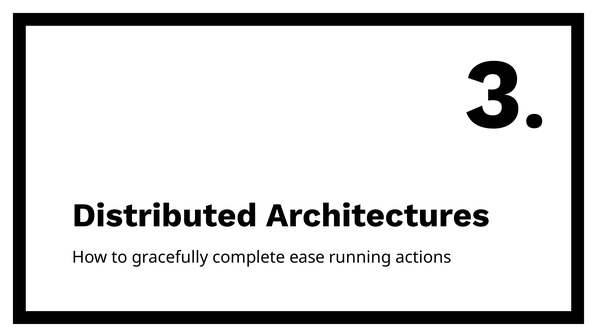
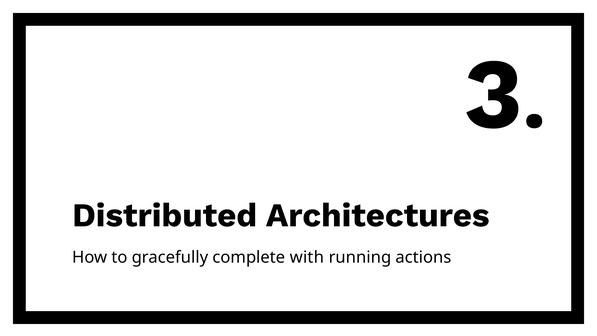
ease: ease -> with (307, 257)
